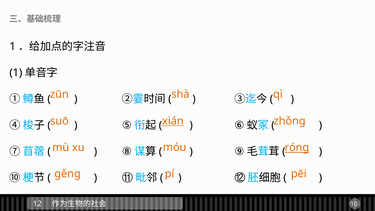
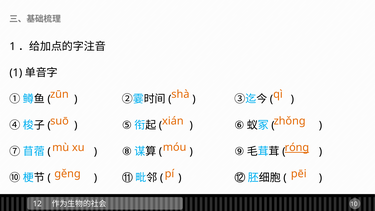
xián underline: present -> none (173, 121)
